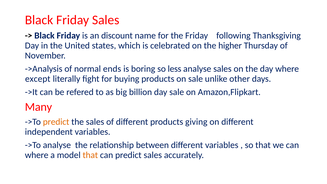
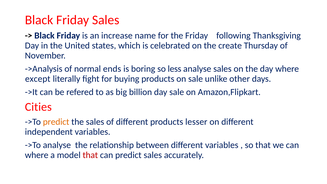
discount: discount -> increase (117, 36)
higher: higher -> create (230, 46)
Many: Many -> Cities (38, 107)
giving: giving -> lesser (196, 122)
that colour: orange -> red (90, 155)
